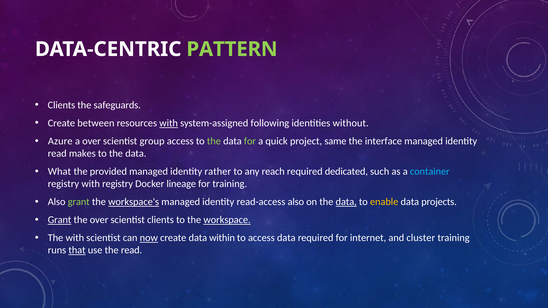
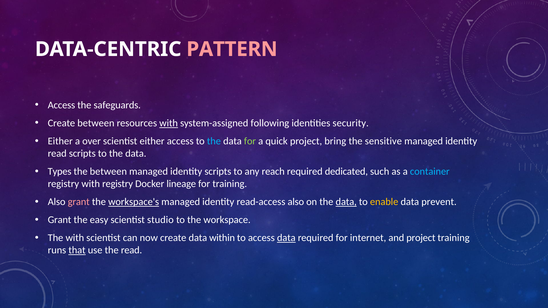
PATTERN colour: light green -> pink (232, 49)
Clients: Clients -> Access (61, 105)
without: without -> security (351, 123)
Azure: Azure -> Either (60, 141)
scientist group: group -> either (152, 141)
the colour: light green -> light blue (214, 141)
same: same -> bring (335, 141)
interface: interface -> sensitive (383, 141)
read makes: makes -> scripts (82, 154)
What: What -> Types (60, 172)
the provided: provided -> between (108, 172)
identity rather: rather -> scripts (218, 172)
grant colour: light green -> pink (79, 202)
projects: projects -> prevent (439, 202)
Grant underline: present -> none (60, 220)
the over: over -> easy (99, 220)
scientist clients: clients -> studio (160, 220)
workspace underline: present -> none (227, 220)
now underline: present -> none (149, 238)
data underline: none -> present (286, 238)
and cluster: cluster -> project (421, 238)
